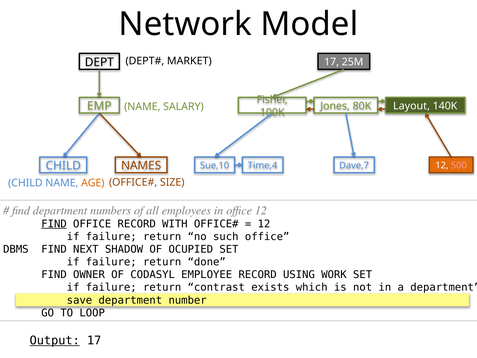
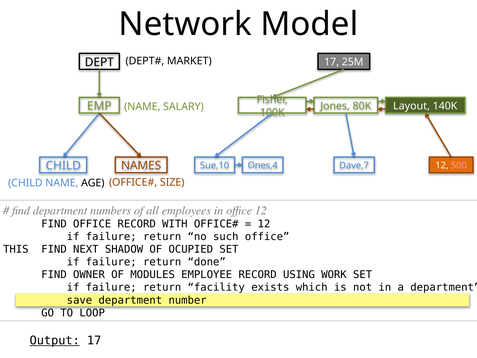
Time,4: Time,4 -> Ones,4 (263, 165)
AGE colour: orange -> black (93, 183)
FIND underline: present -> none (54, 224)
DBMS: DBMS -> THIS (16, 249)
CODASYL: CODASYL -> MODULES (153, 275)
contrast: contrast -> facility (216, 287)
